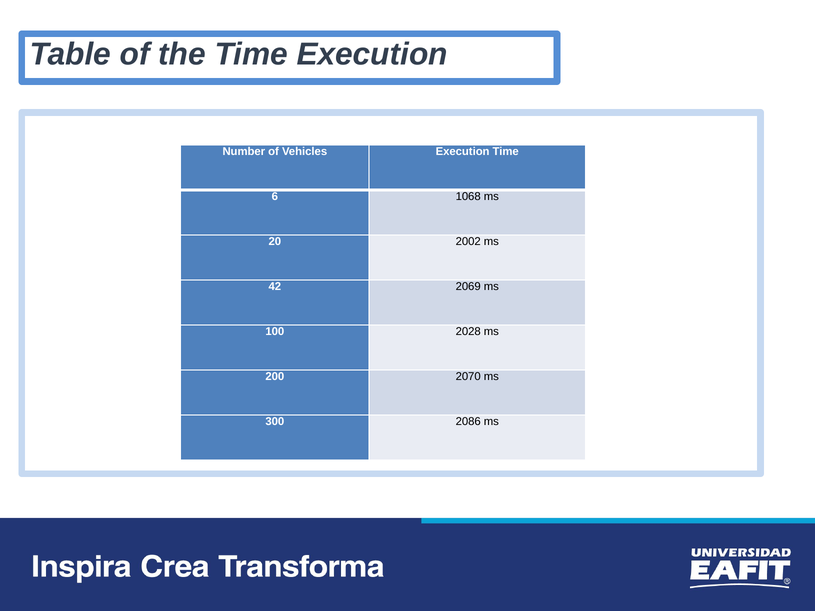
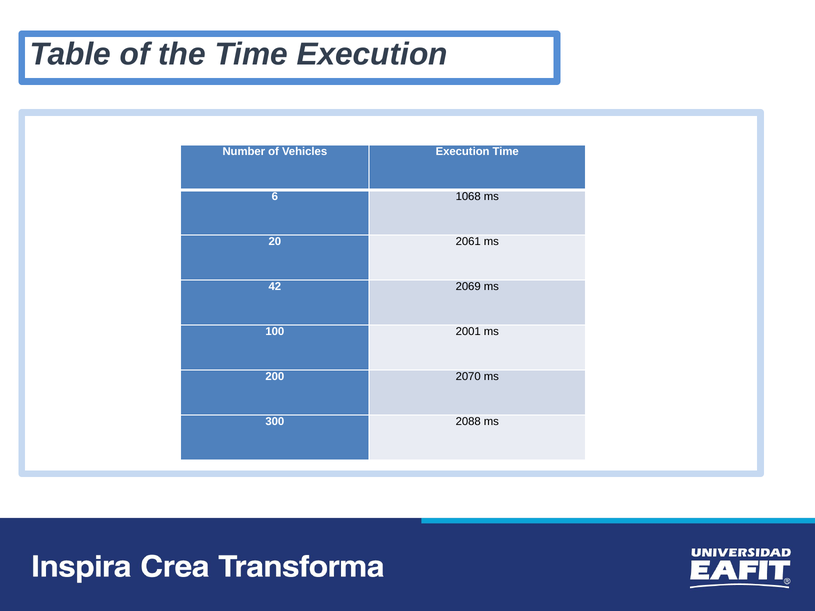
2002: 2002 -> 2061 (468, 242)
2028: 2028 -> 2001 (468, 332)
2086: 2086 -> 2088 (468, 422)
